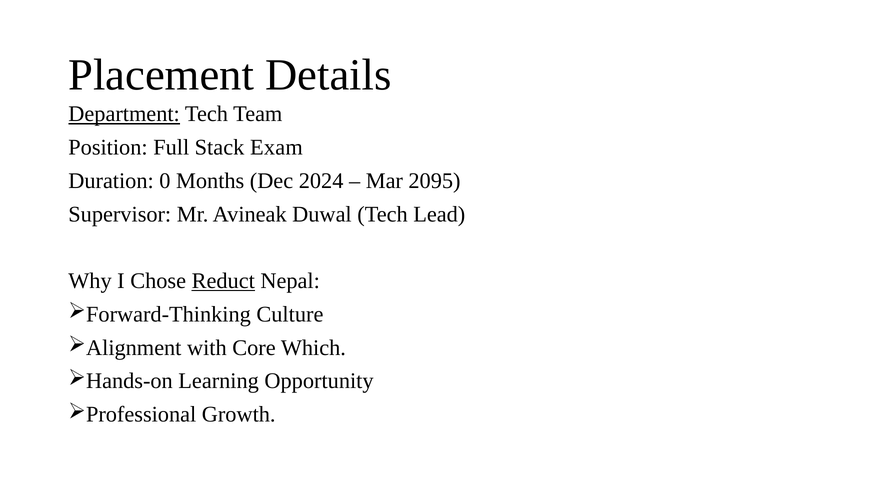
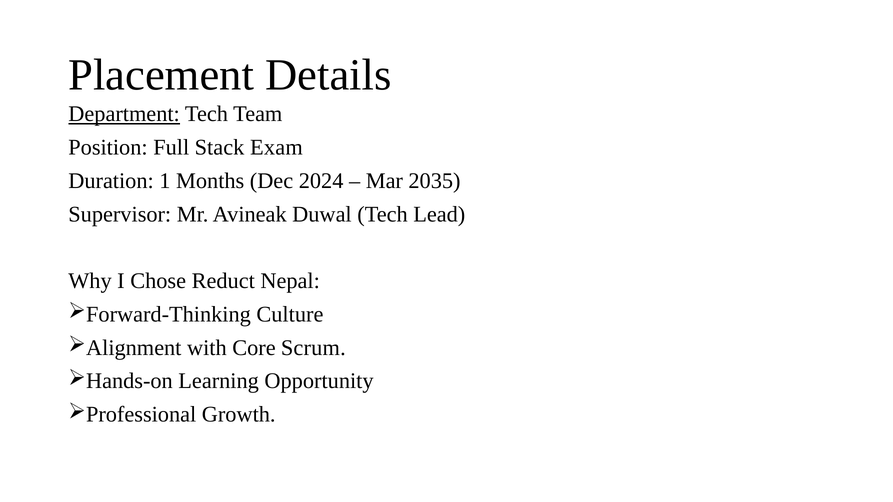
0: 0 -> 1 (165, 181)
2095: 2095 -> 2035 (435, 181)
Reduct underline: present -> none (223, 281)
Which: Which -> Scrum (313, 348)
